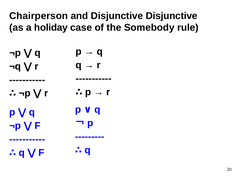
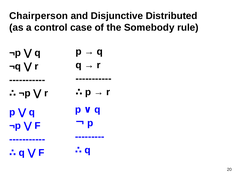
Disjunctive Disjunctive: Disjunctive -> Distributed (172, 16)
holiday: holiday -> control (51, 28)
